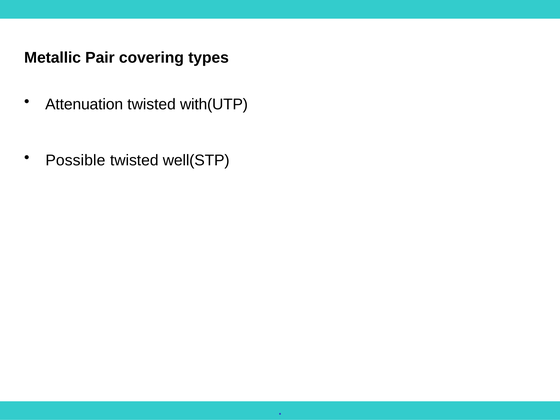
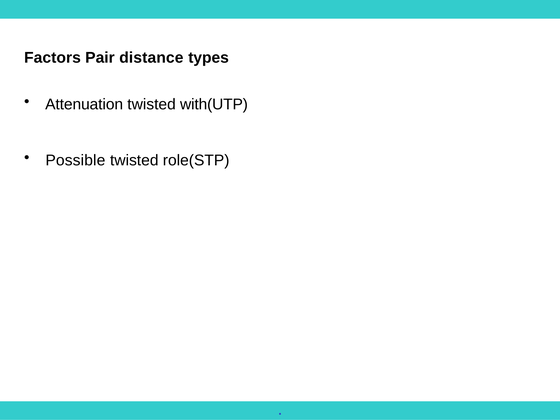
Metallic: Metallic -> Factors (53, 58)
covering: covering -> distance (151, 58)
well(STP: well(STP -> role(STP (196, 160)
